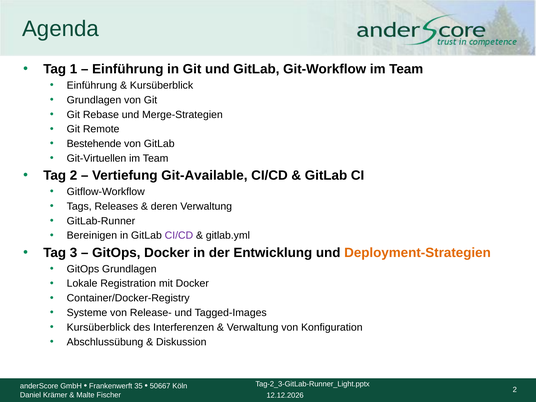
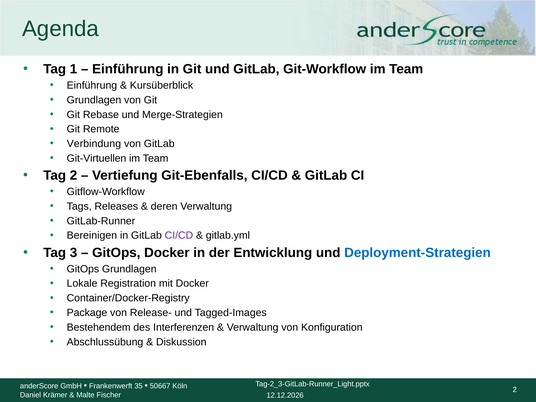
Bestehende: Bestehende -> Verbindung (94, 144)
Git-Available: Git-Available -> Git-Ebenfalls (204, 176)
Deployment-Strategien colour: orange -> blue (417, 253)
Systeme: Systeme -> Package (87, 313)
Kursüberblick: Kursüberblick -> Bestehendem (99, 327)
